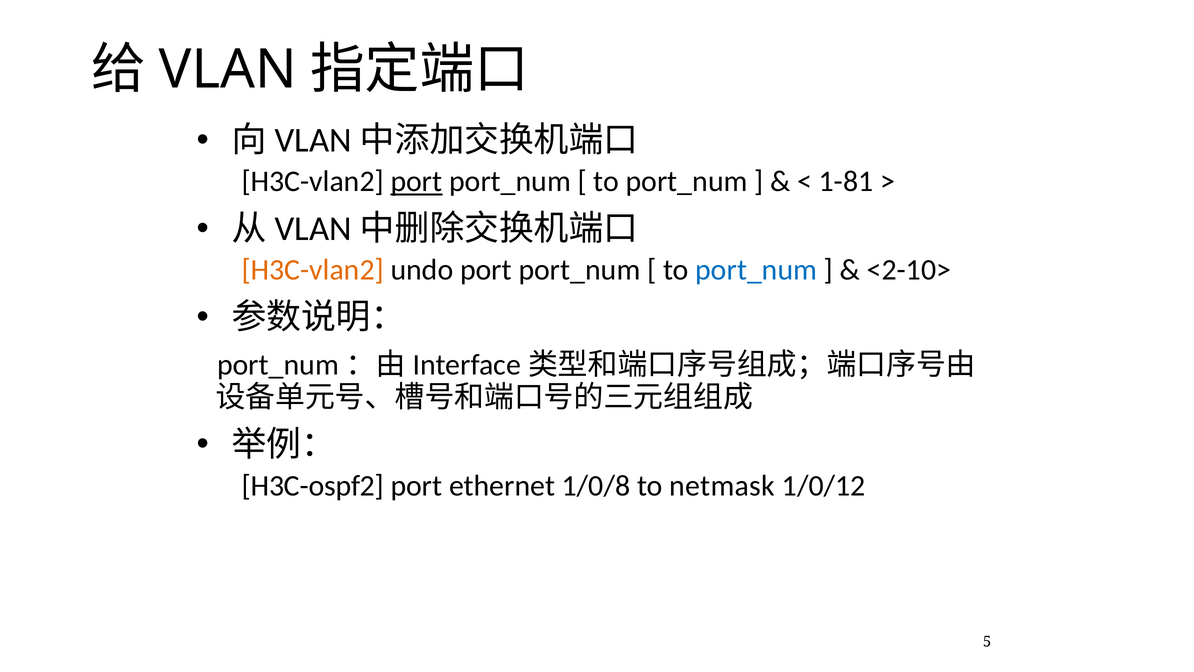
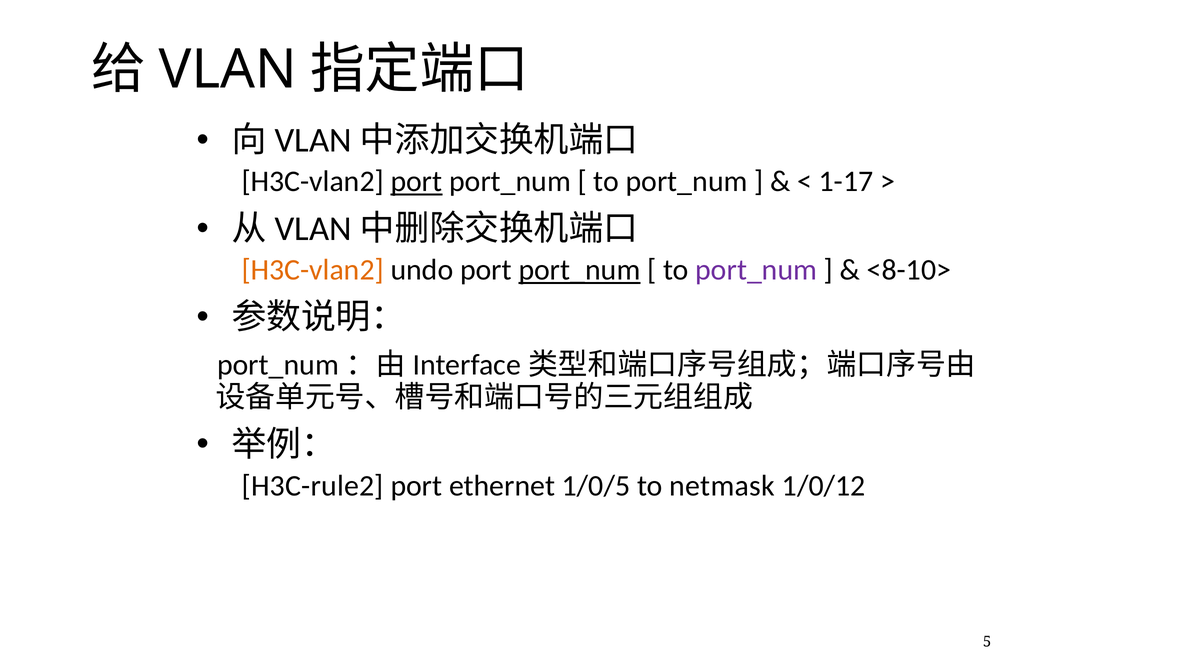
1-81: 1-81 -> 1-17 (846, 181)
port_num underline: none -> present (579, 270)
port_num colour: blue -> purple (756, 270)
<2-10>: <2-10> -> <8-10> (909, 270)
H3C-ospf2: H3C-ospf2 -> H3C-rule2 (313, 485)
1/0/8: 1/0/8 -> 1/0/5 (596, 485)
